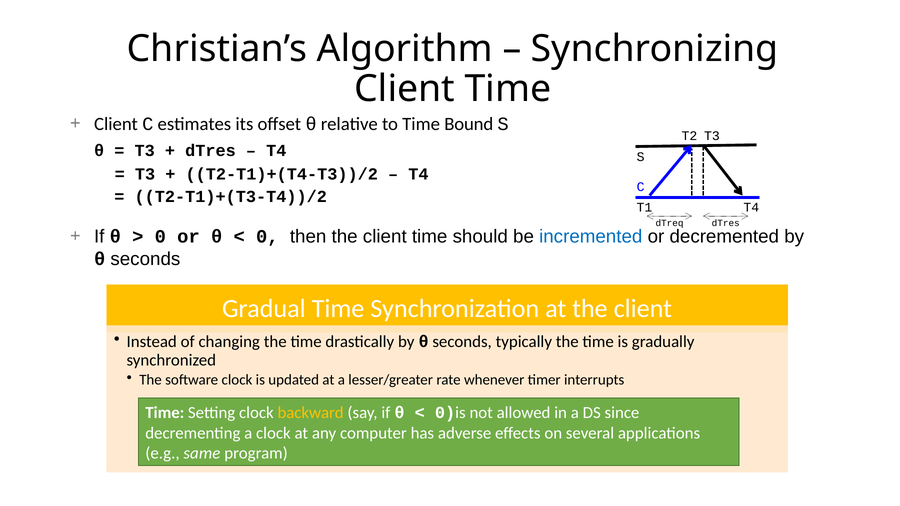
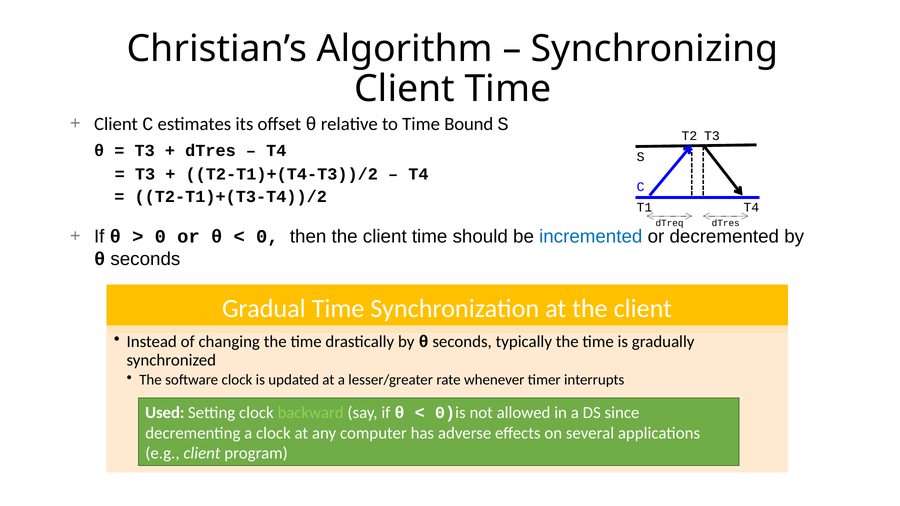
Time: Time -> Used (165, 413)
backward colour: yellow -> light green (311, 413)
e.g same: same -> client (202, 453)
